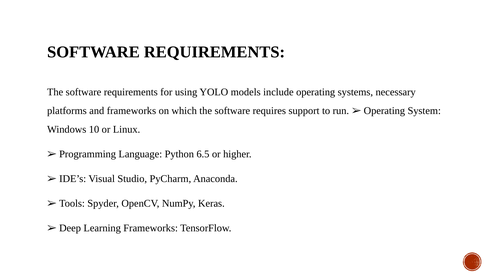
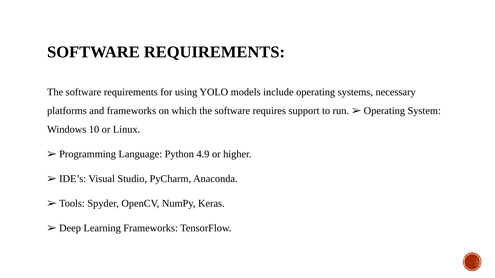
6.5: 6.5 -> 4.9 (203, 154)
